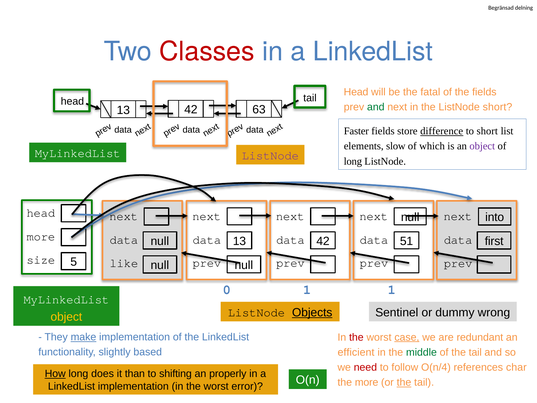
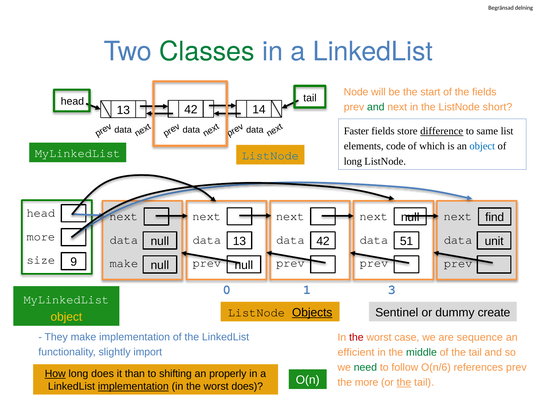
Classes colour: red -> green (207, 52)
Head: Head -> Node (356, 92)
fatal: fatal -> start (430, 92)
63: 63 -> 14 (259, 110)
to short: short -> same (487, 131)
slow: slow -> code (396, 146)
object colour: purple -> blue (482, 146)
ListNode colour: purple -> blue (270, 155)
into: into -> find (495, 217)
first: first -> unit (494, 241)
5: 5 -> 9 (74, 262)
like: like -> make (124, 263)
1 1: 1 -> 3 (392, 290)
wrong: wrong -> create (494, 312)
make underline: present -> none (83, 337)
case underline: present -> none (407, 337)
redundant: redundant -> sequence (480, 337)
based: based -> import (148, 352)
need colour: red -> green (365, 367)
O(n/4: O(n/4 -> O(n/6 (436, 367)
references char: char -> prev (516, 367)
implementation underline: none -> present (133, 386)
worst error: error -> does (247, 386)
